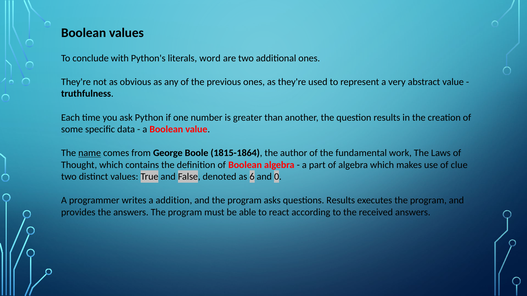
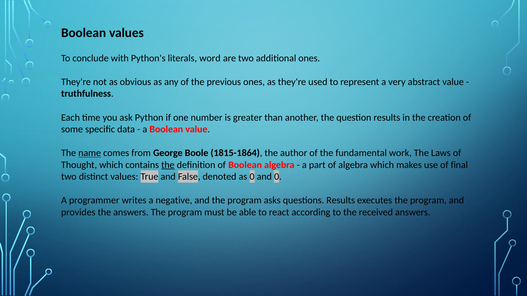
the underline: none -> present (168, 165)
clue: clue -> final (459, 165)
as 6: 6 -> 0 (252, 177)
addition: addition -> negative (174, 201)
